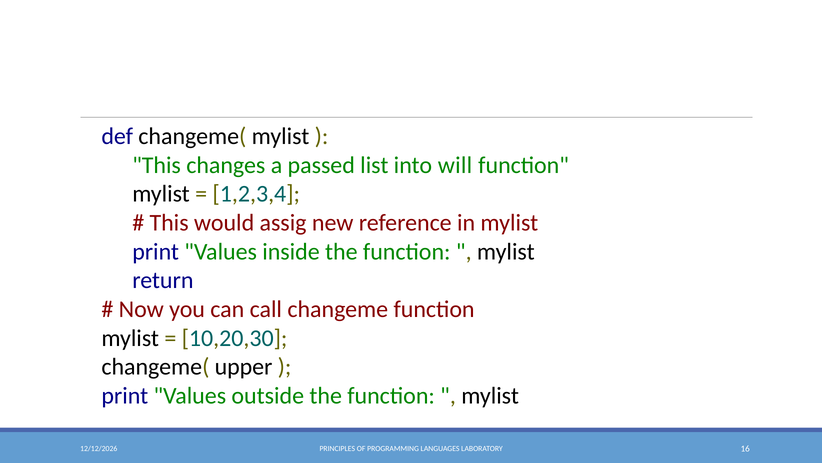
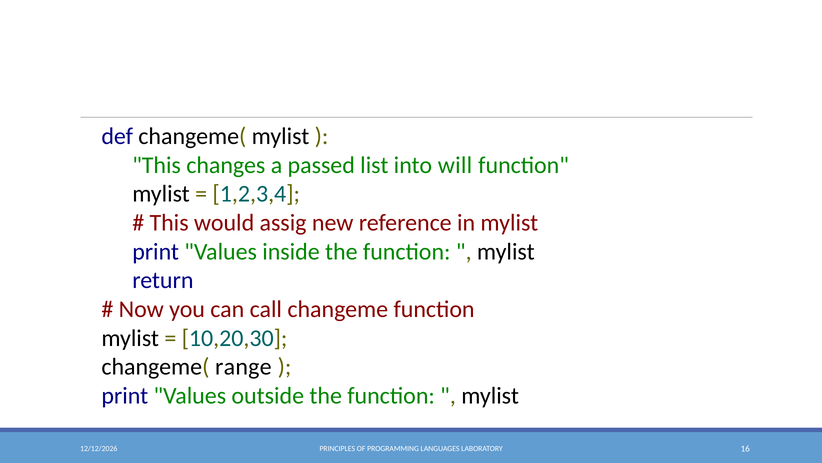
upper: upper -> range (243, 366)
